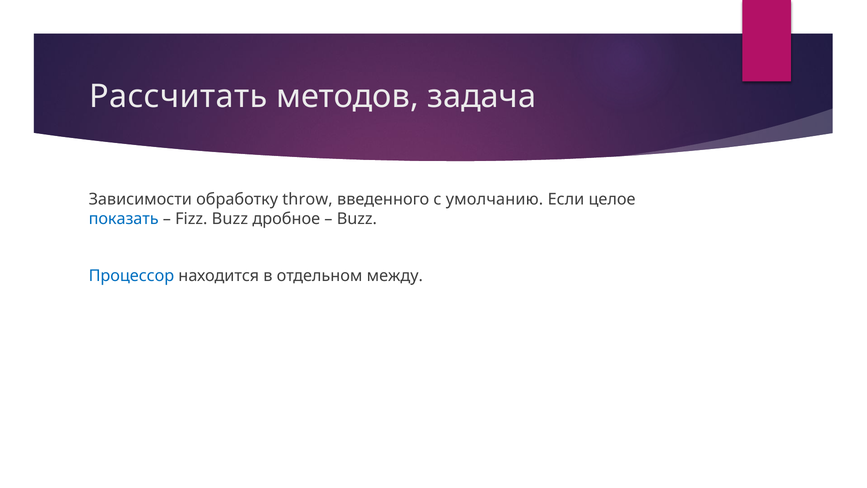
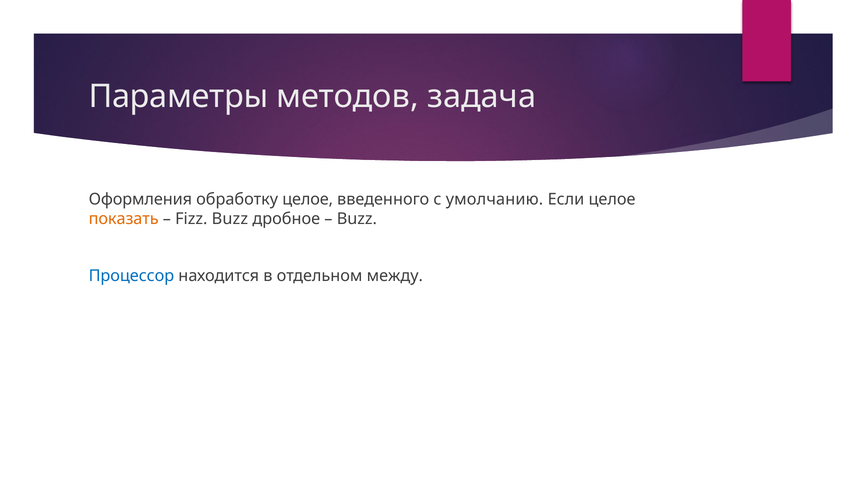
Рассчитать: Рассчитать -> Параметры (178, 97)
Зависимости: Зависимости -> Оформления (140, 199)
обработку throw: throw -> целое (308, 199)
показать colour: blue -> orange (124, 219)
